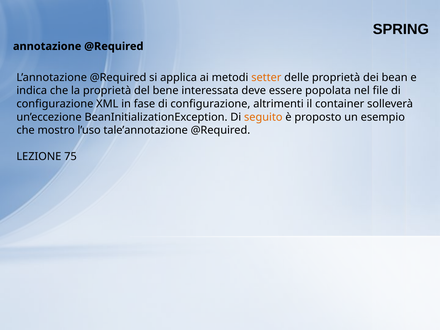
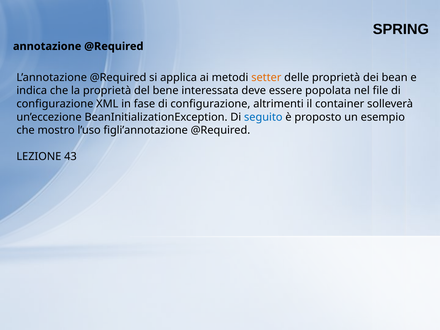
seguito colour: orange -> blue (263, 117)
tale’annotazione: tale’annotazione -> figli’annotazione (146, 130)
75: 75 -> 43 (71, 157)
